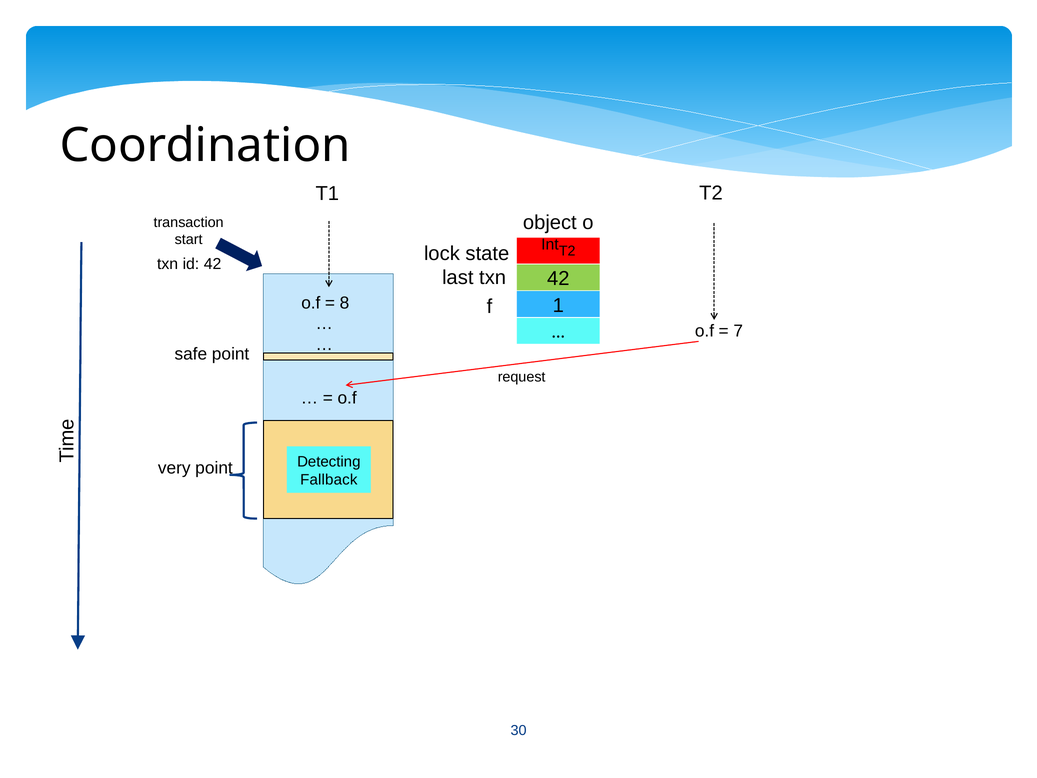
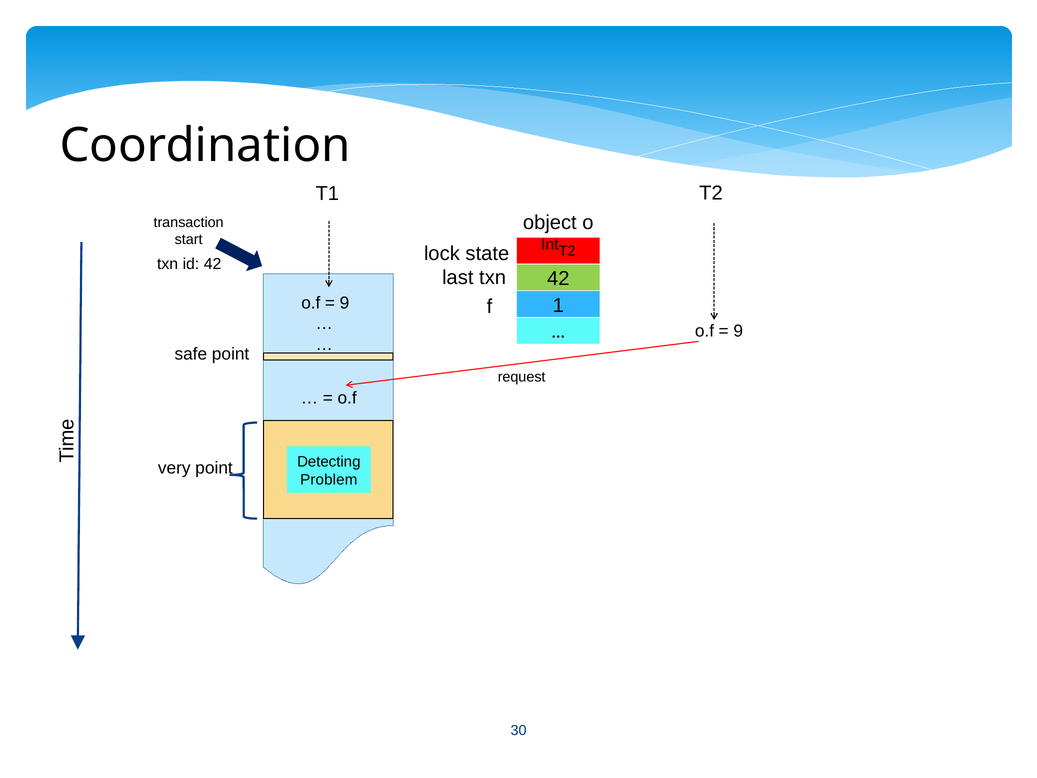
8: 8 -> 9 (345, 303)
7: 7 -> 9 (738, 331)
Fallback: Fallback -> Problem (329, 480)
